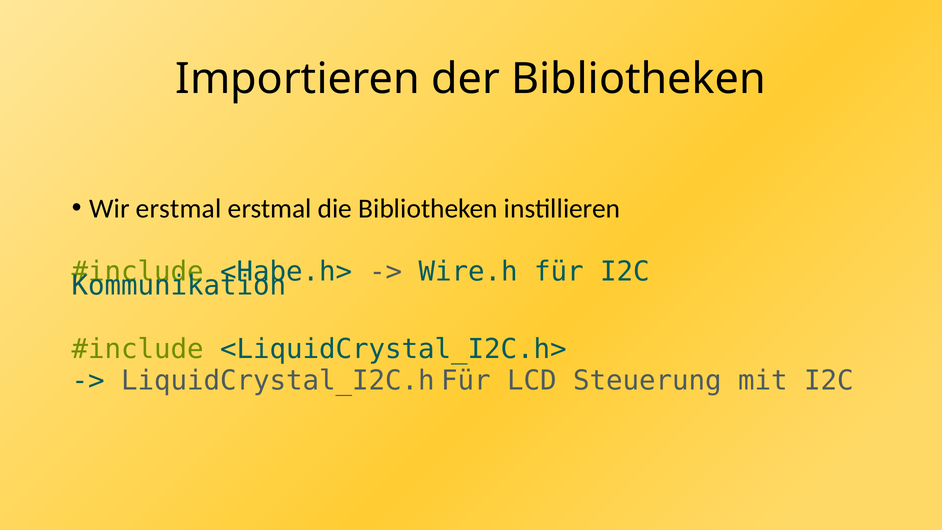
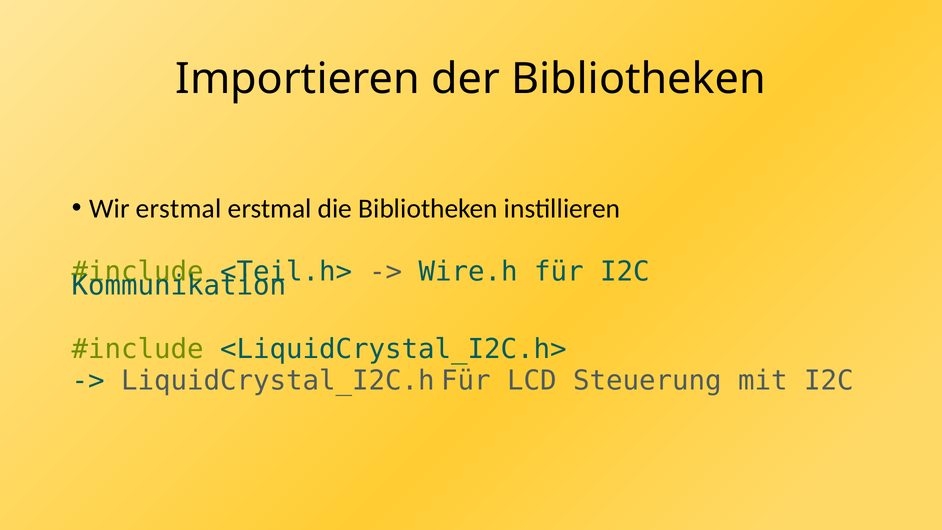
<Habe.h>: <Habe.h> -> <Teil.h> (286, 272)
